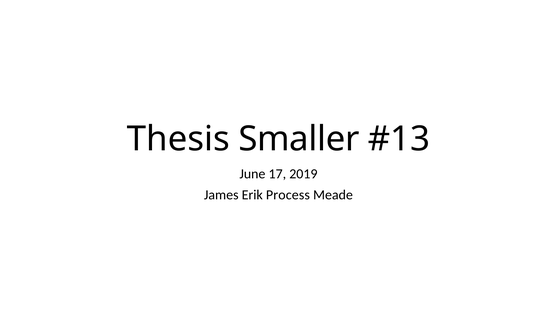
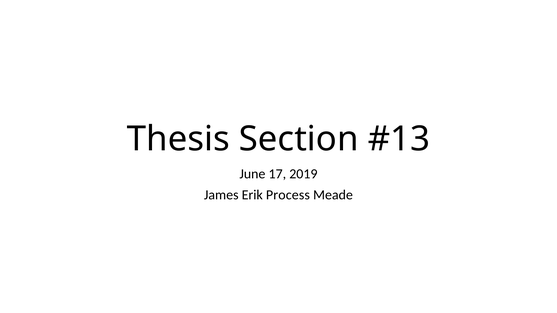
Smaller: Smaller -> Section (299, 139)
